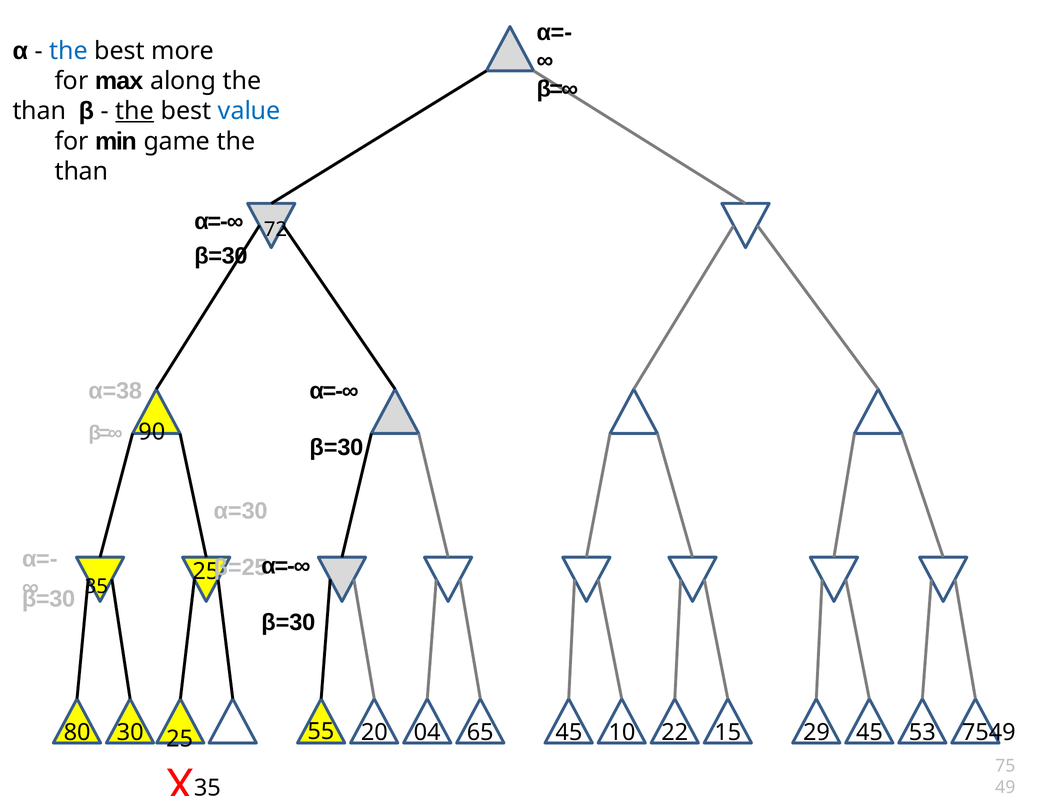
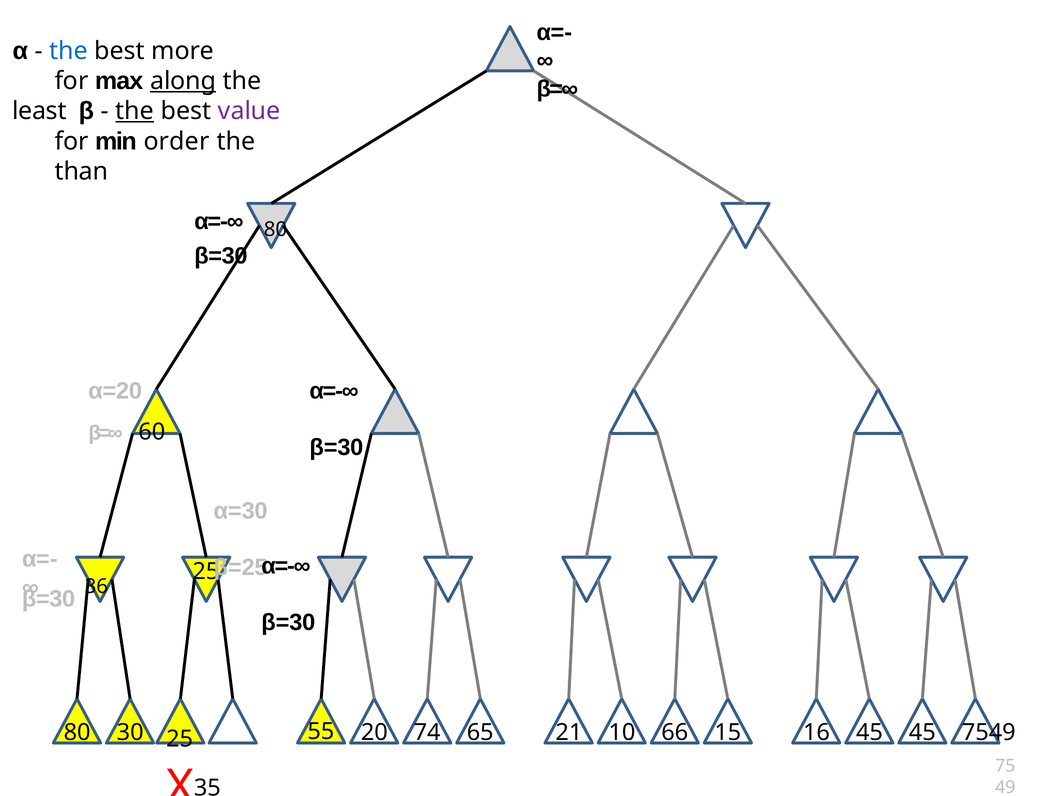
along underline: none -> present (183, 81)
than: than -> least (39, 111)
value colour: blue -> purple (249, 111)
game: game -> order (177, 141)
α=-∞ 72: 72 -> 80 (275, 229)
α=38: α=38 -> α=20 (115, 391)
90: 90 -> 60 (152, 432)
35: 35 -> 36 (96, 587)
04: 04 -> 74 (427, 732)
65 45: 45 -> 21 (569, 732)
22: 22 -> 66 (675, 732)
29: 29 -> 16 (817, 732)
45 53: 53 -> 45 (922, 732)
